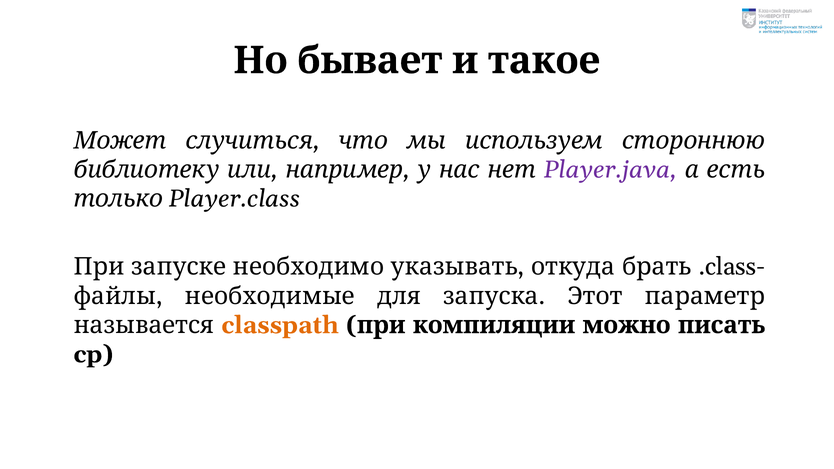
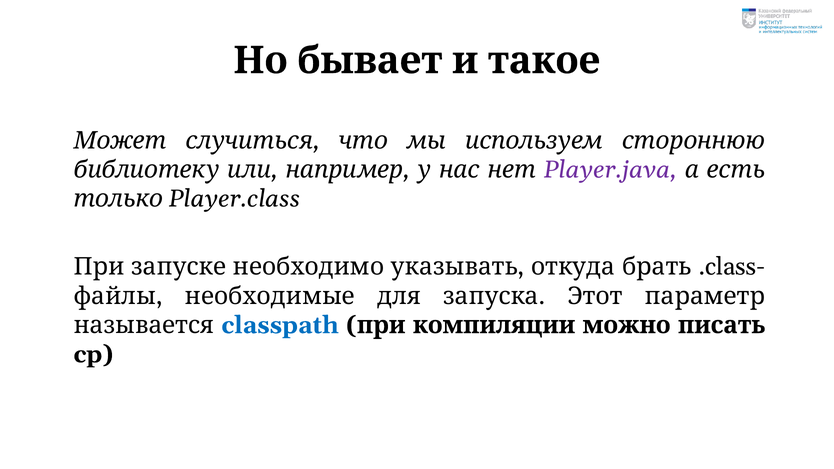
classpath colour: orange -> blue (280, 325)
